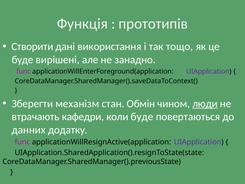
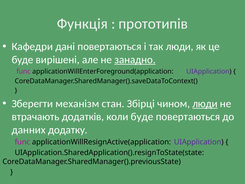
Створити: Створити -> Кафедри (32, 47)
дані використання: використання -> повертаються (110, 47)
так тощо: тощо -> люди (180, 47)
занадно underline: none -> present (135, 60)
Обмін: Обмін -> Збірці (141, 103)
кафедри: кафедри -> додатків (83, 117)
